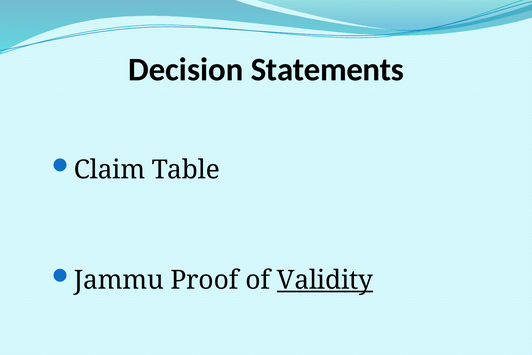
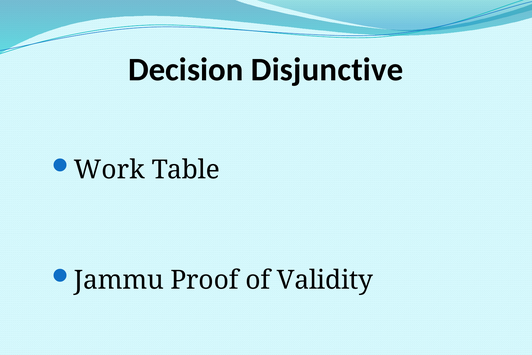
Statements: Statements -> Disjunctive (327, 69)
Claim: Claim -> Work (109, 170)
Validity underline: present -> none (325, 280)
